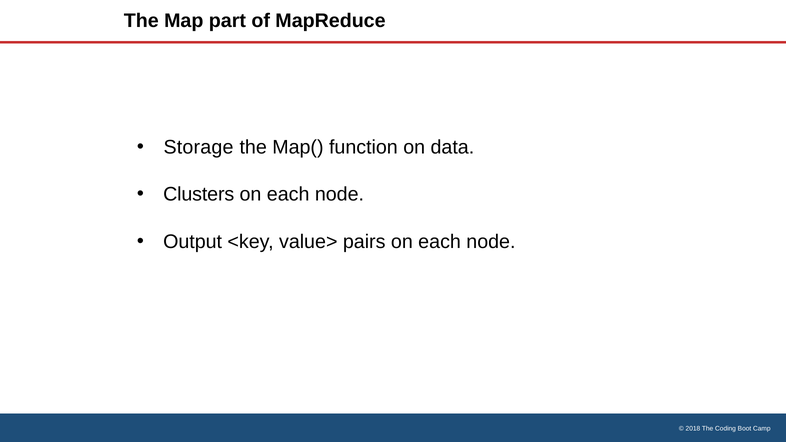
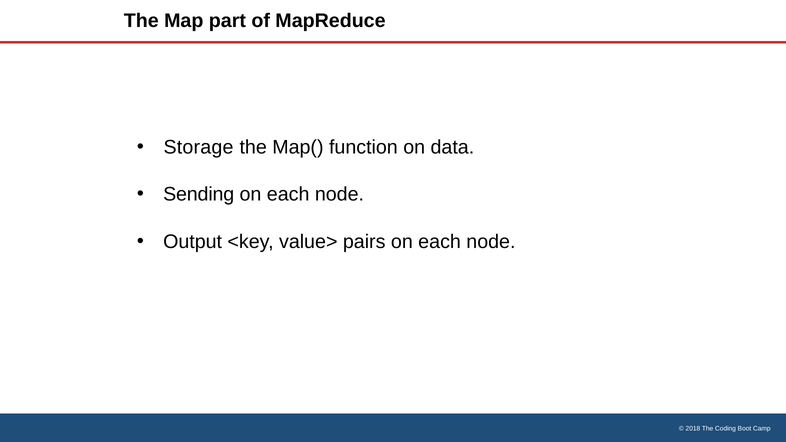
Clusters: Clusters -> Sending (199, 195)
